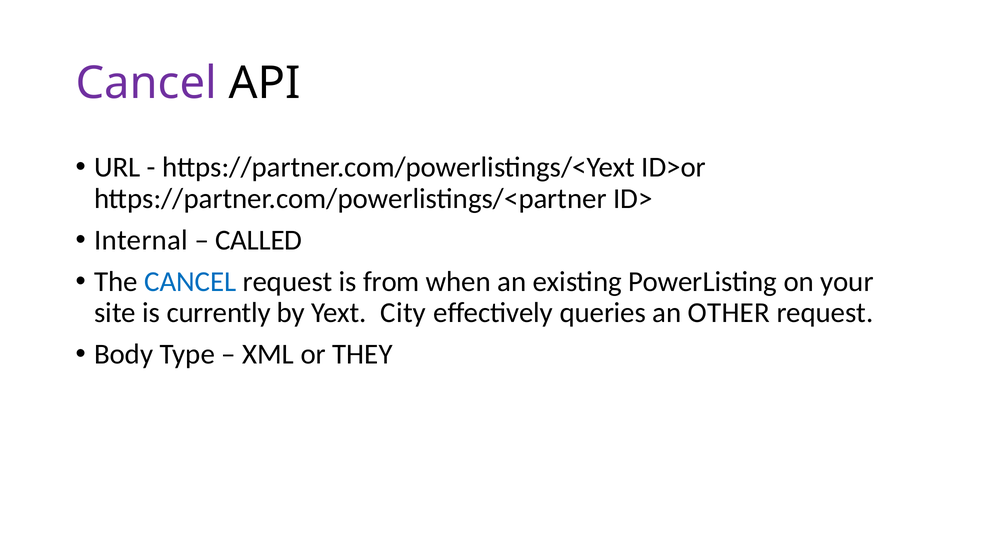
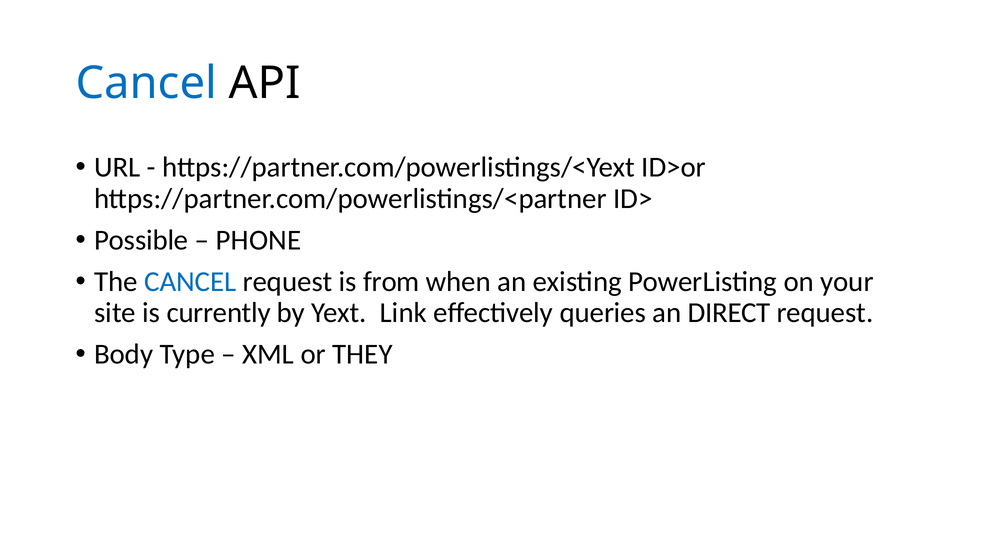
Cancel colour: purple -> blue (146, 83)
Internal: Internal -> Possible (141, 240)
CALLED: CALLED -> PHONE (259, 240)
City: City -> Link (403, 313)
OTHER: OTHER -> DIRECT (729, 313)
